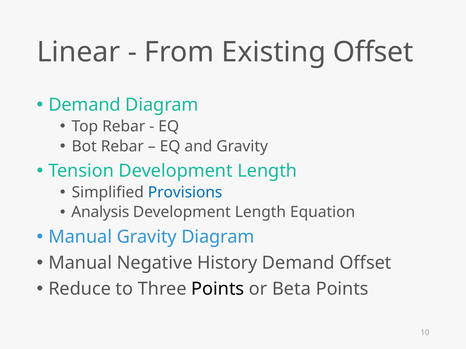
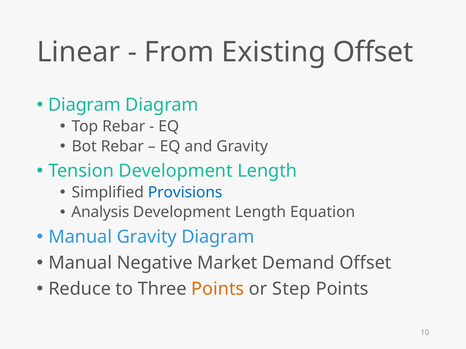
Demand: Demand -> Diagram (85, 105)
History: History -> Market (227, 263)
Points colour: black -> orange (218, 289)
Beta: Beta -> Step (291, 289)
